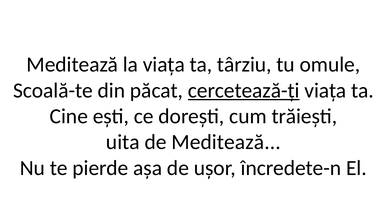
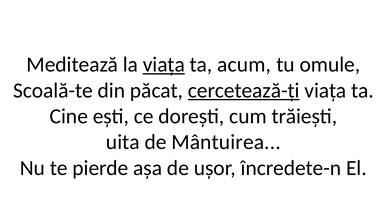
viața underline: none -> present (164, 65)
târziu: târziu -> acum (244, 65)
de Meditează: Meditează -> Mântuirea (226, 142)
